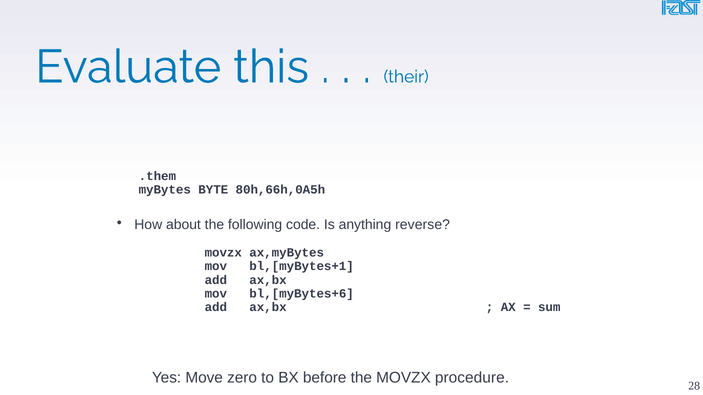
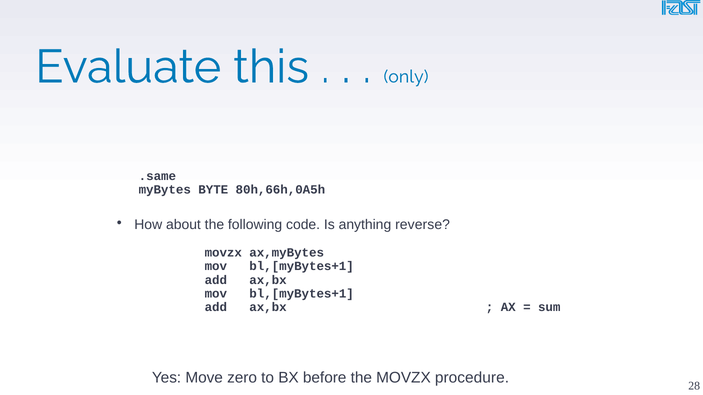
their: their -> only (406, 77)
.them: .them -> .same (157, 176)
bl,[myBytes+6: bl,[myBytes+6 -> bl,[myBytes+1 (302, 294)
